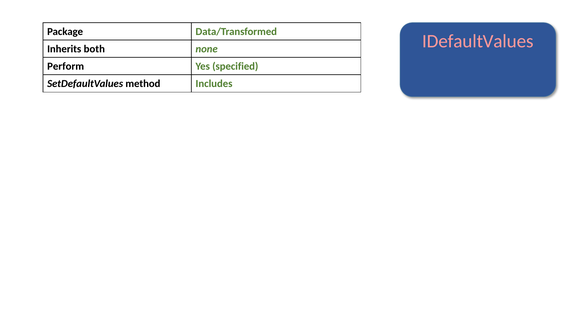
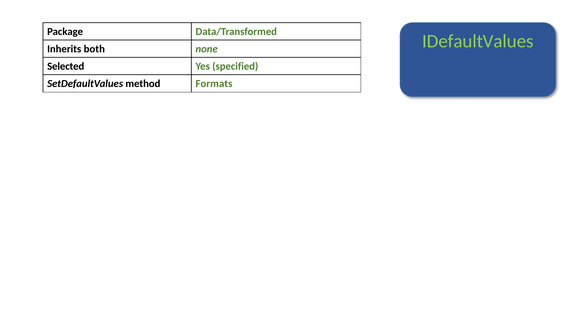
IDefaultValues colour: pink -> light green (478, 41)
Perform: Perform -> Selected (66, 66)
Includes: Includes -> Formats (214, 83)
